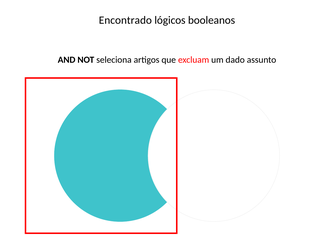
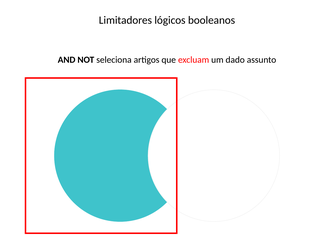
Encontrado: Encontrado -> Limitadores (125, 20)
